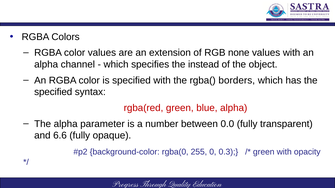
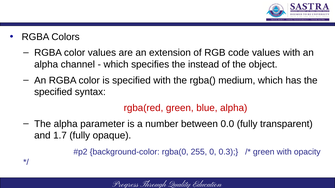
none: none -> code (239, 53)
borders: borders -> medium (237, 80)
6.6: 6.6 -> 1.7 (60, 136)
